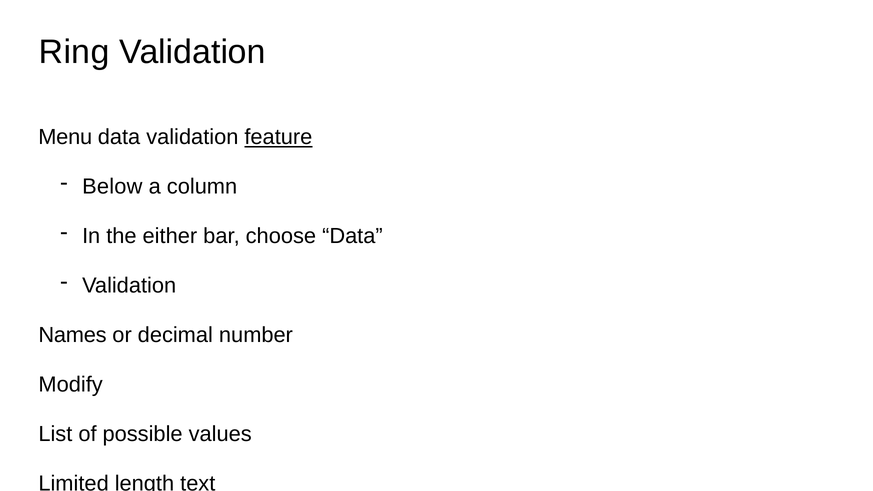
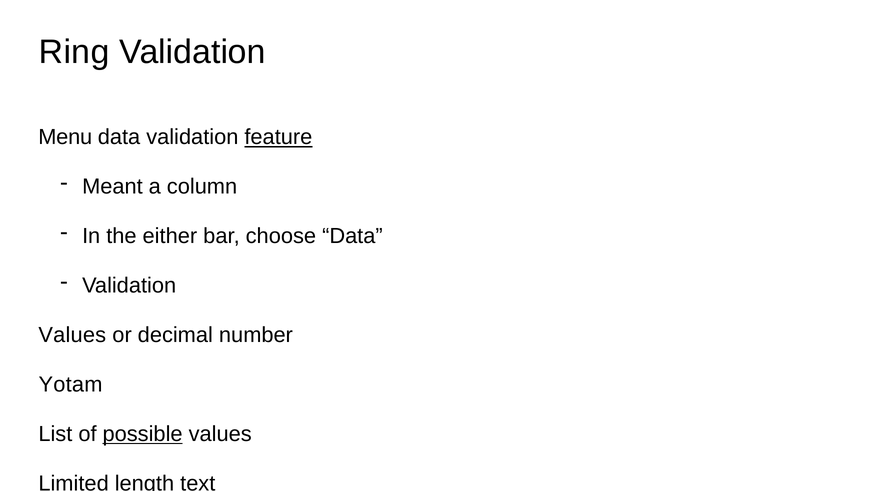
Below: Below -> Meant (112, 187)
Names: Names -> Values (72, 335)
Modify: Modify -> Yotam (70, 385)
possible underline: none -> present (143, 434)
